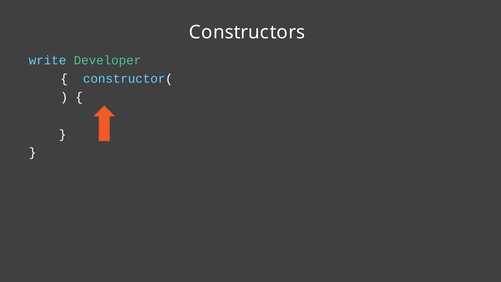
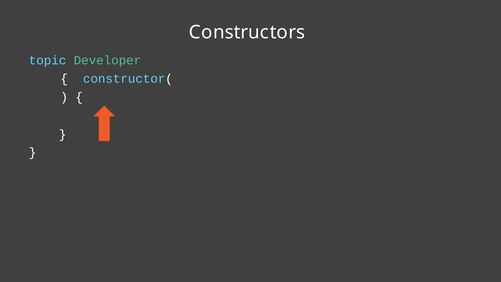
write: write -> topic (48, 60)
